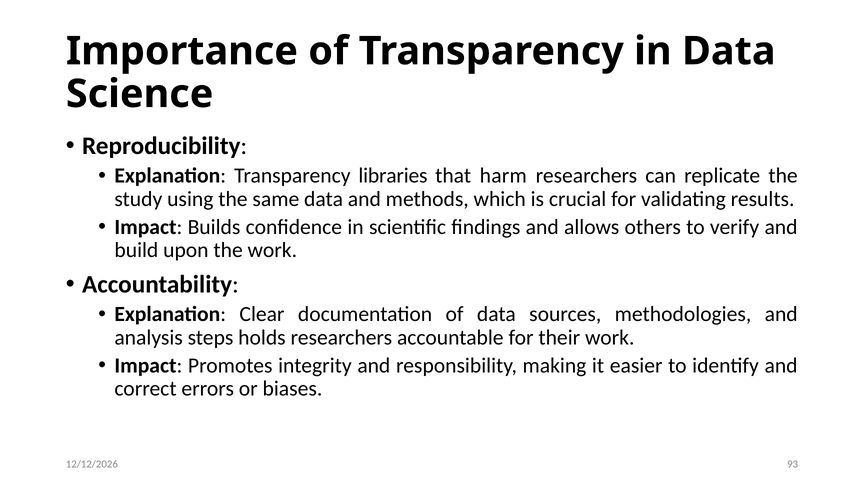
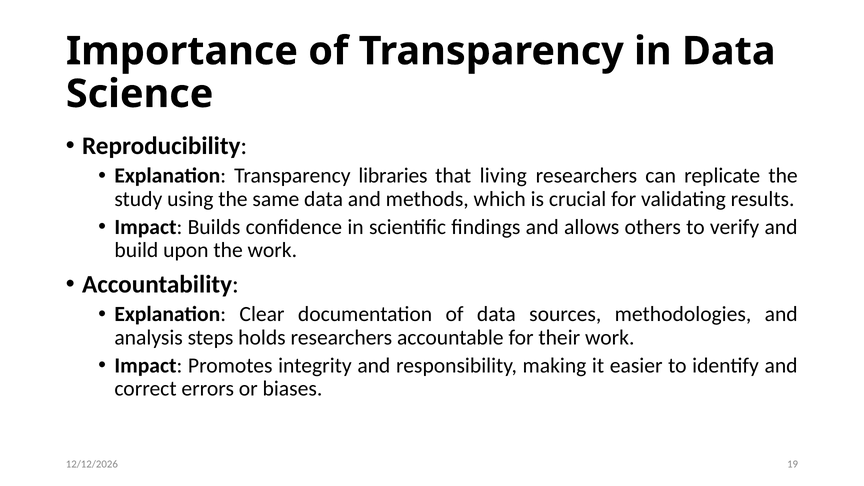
harm: harm -> living (503, 176)
93: 93 -> 19 (793, 464)
